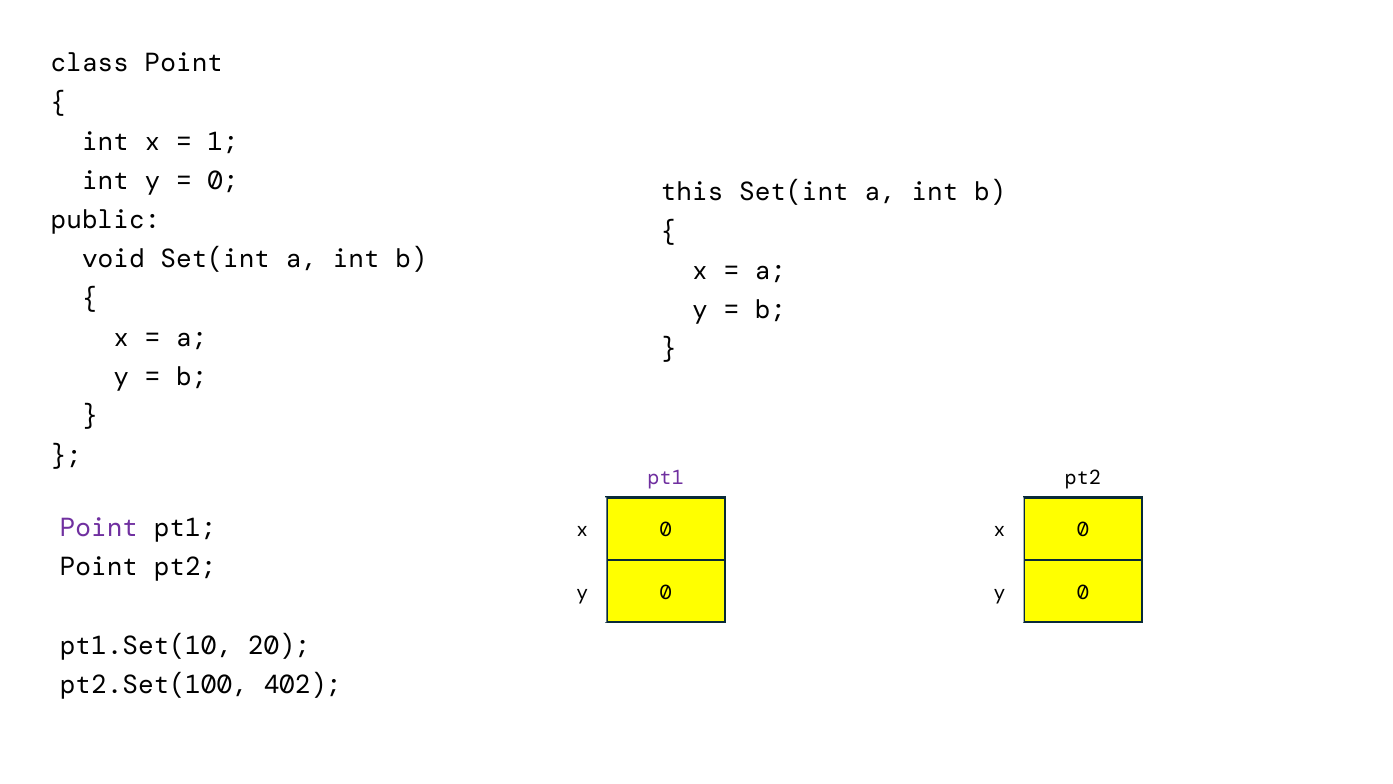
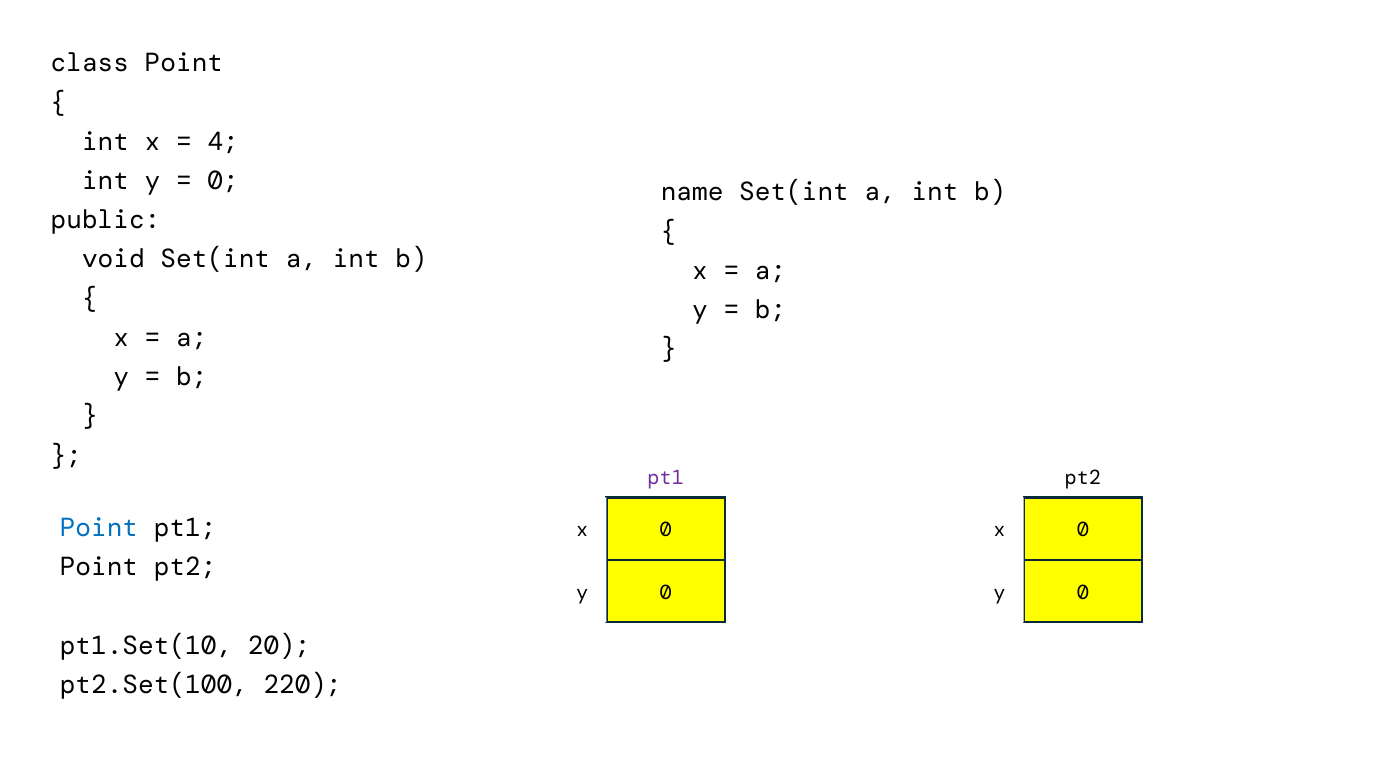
1: 1 -> 4 (223, 142)
this: this -> name (692, 192)
Point colour: purple -> blue (99, 528)
402: 402 -> 220 (303, 685)
